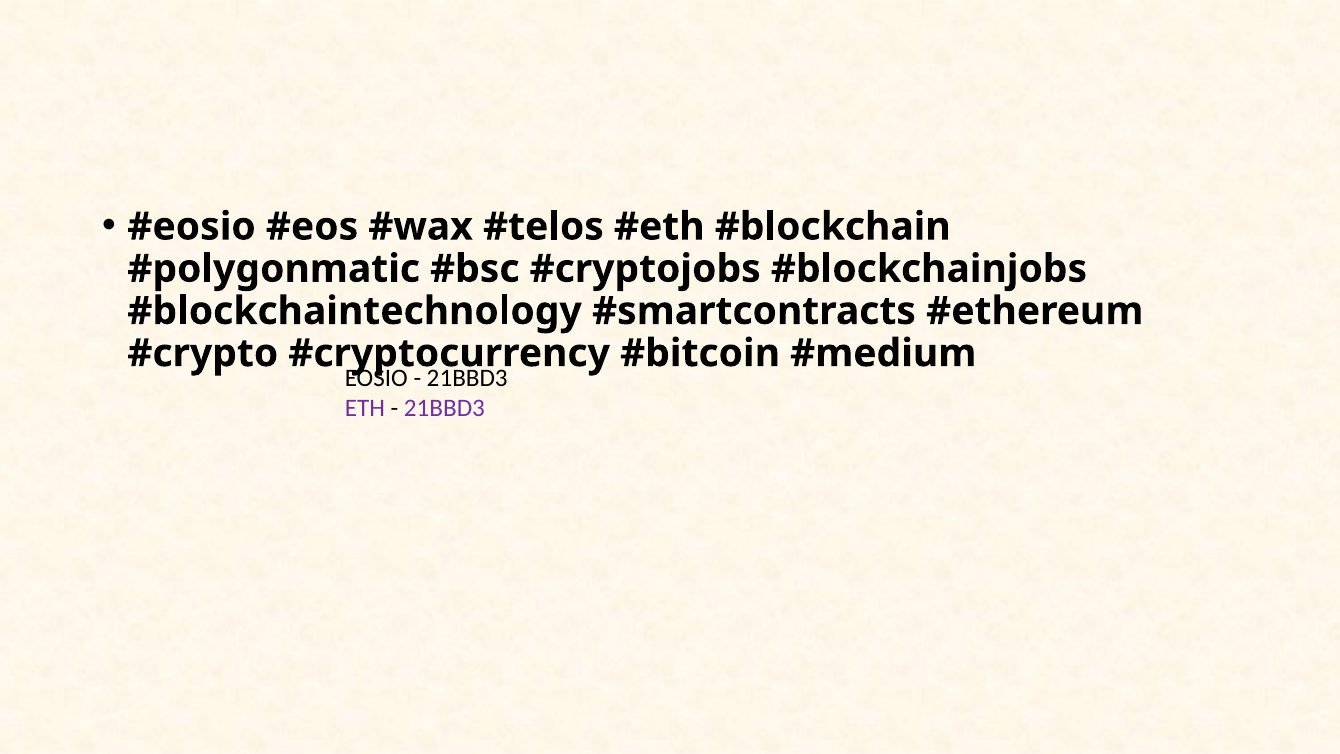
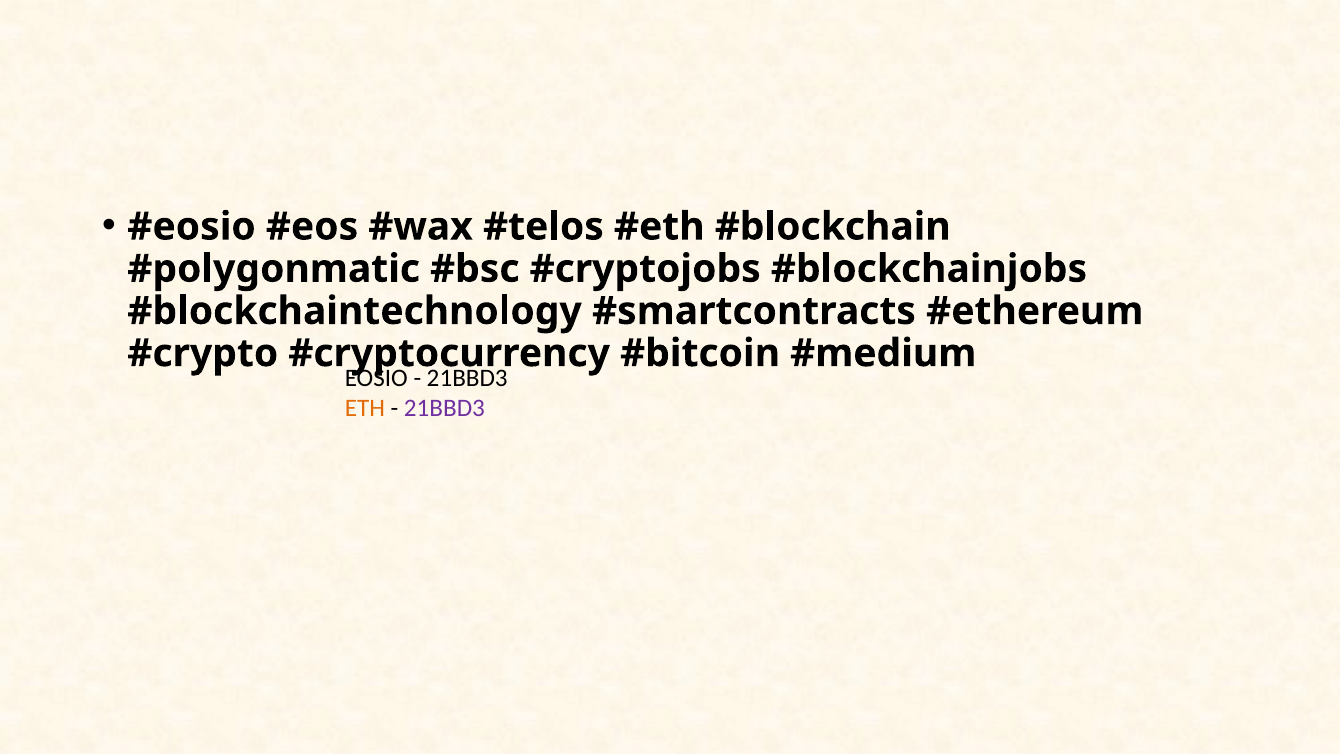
ETH colour: purple -> orange (365, 408)
